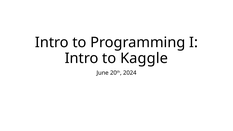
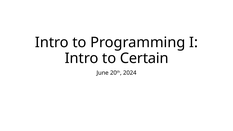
Kaggle: Kaggle -> Certain (144, 58)
